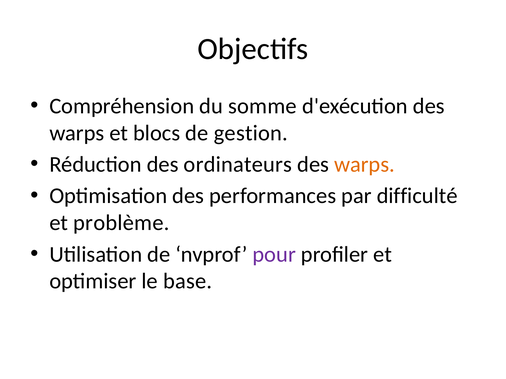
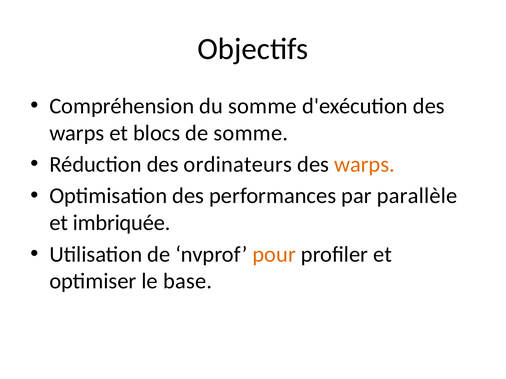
de gestion: gestion -> somme (251, 133)
difficulté: difficulté -> parallèle (417, 196)
problème: problème -> imbriquée (122, 223)
pour colour: purple -> orange (274, 255)
